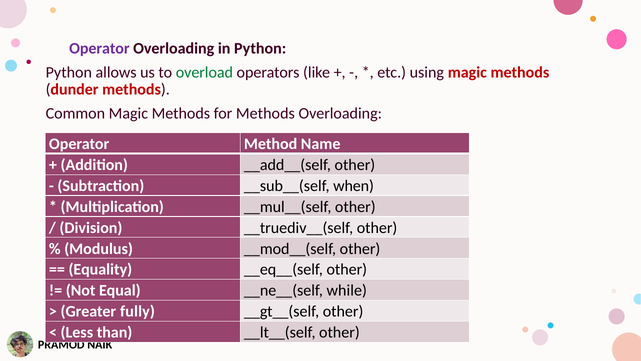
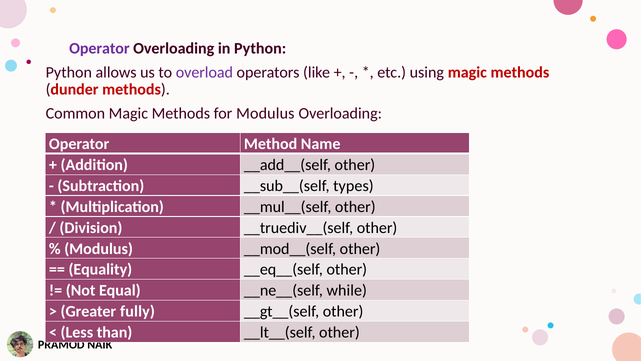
overload colour: green -> purple (204, 72)
for Methods: Methods -> Modulus (265, 113)
when: when -> types (353, 186)
